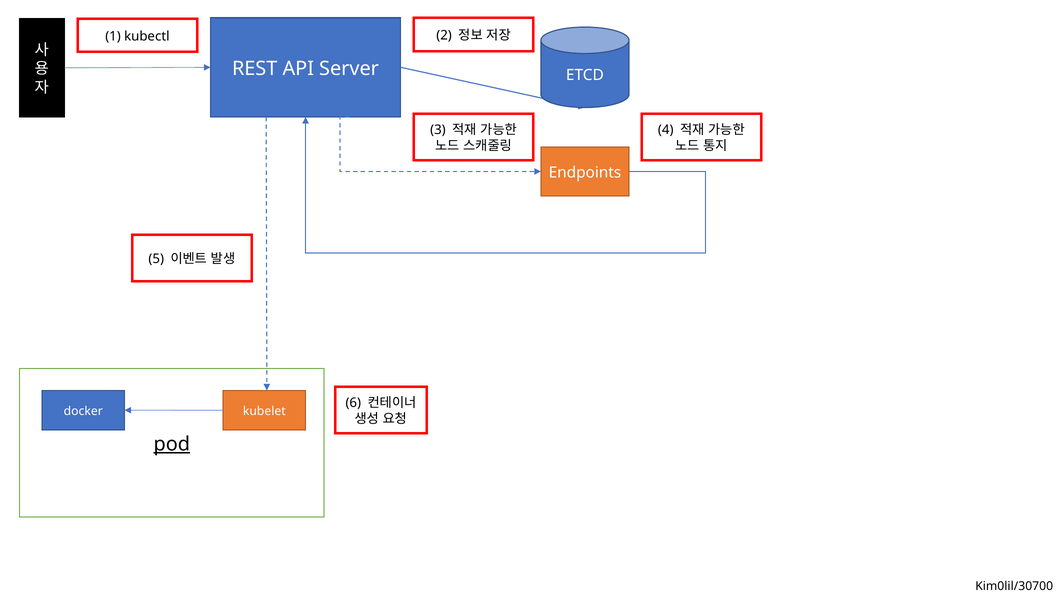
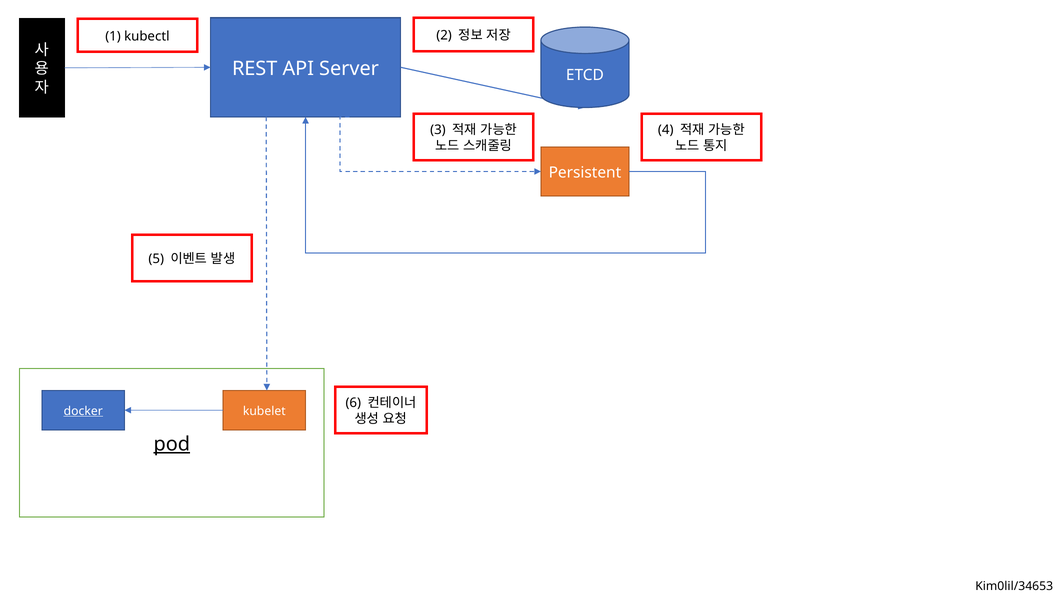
Endpoints: Endpoints -> Persistent (585, 172)
docker underline: none -> present (83, 411)
Kim0lil/30700: Kim0lil/30700 -> Kim0lil/34653 (1014, 586)
